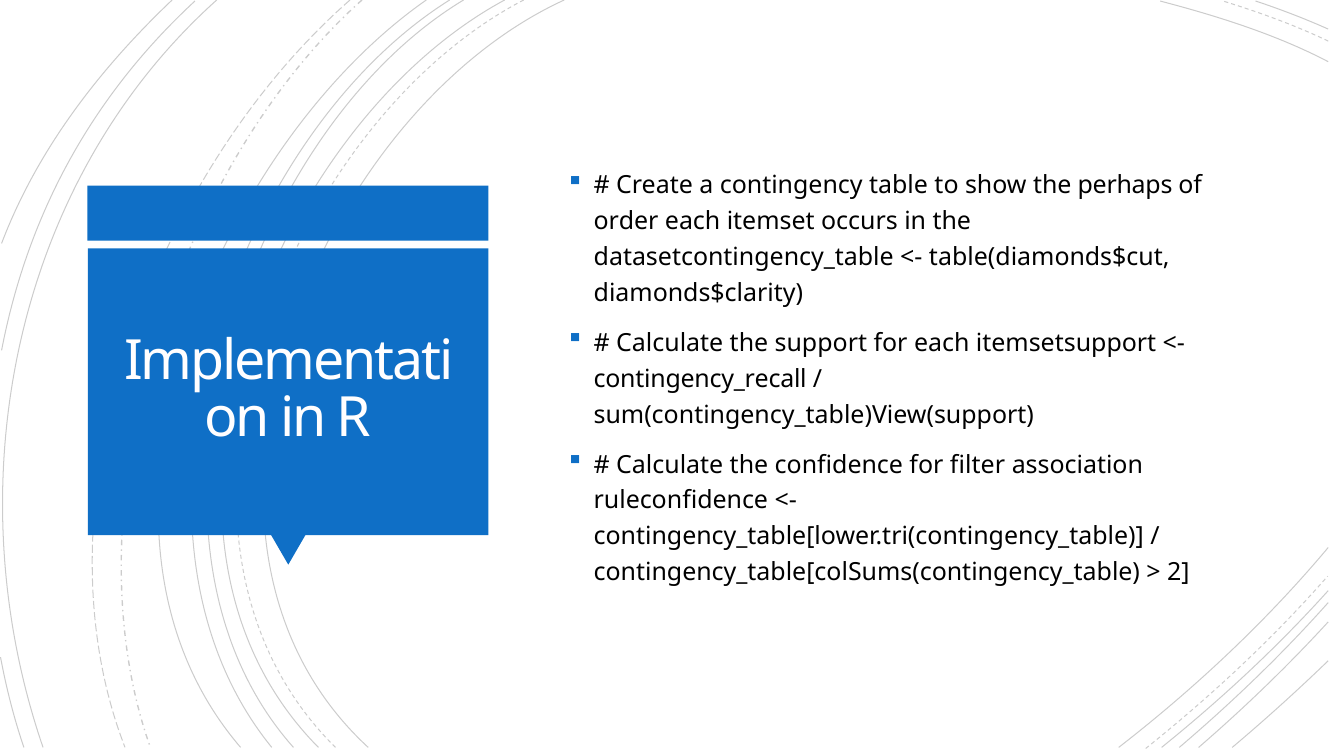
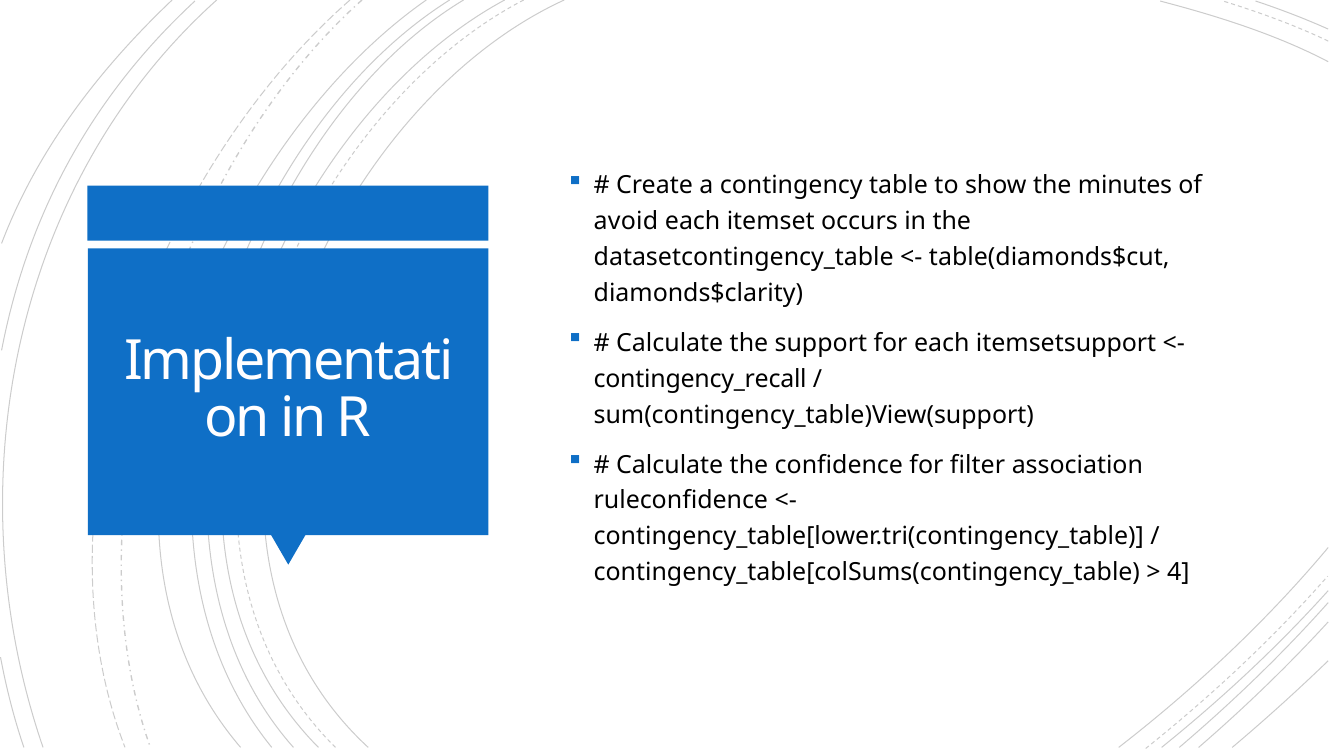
perhaps: perhaps -> minutes (1125, 185)
order: order -> avoid (626, 221)
2: 2 -> 4 (1178, 572)
